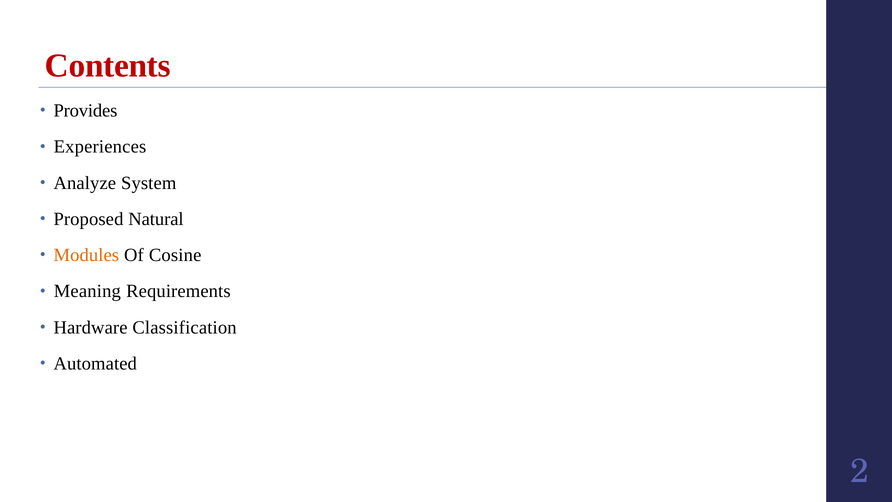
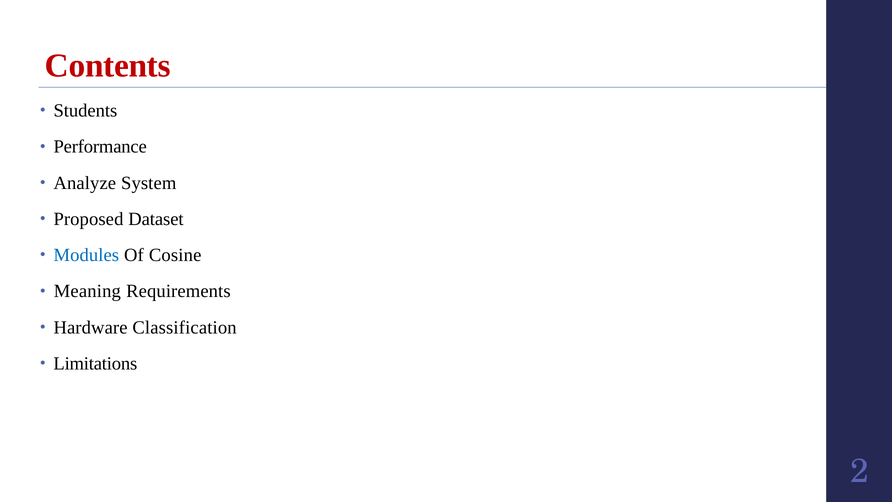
Provides: Provides -> Students (85, 111)
Experiences: Experiences -> Performance (100, 147)
Natural: Natural -> Dataset (156, 219)
Modules colour: orange -> blue (86, 255)
Automated: Automated -> Limitations (95, 363)
